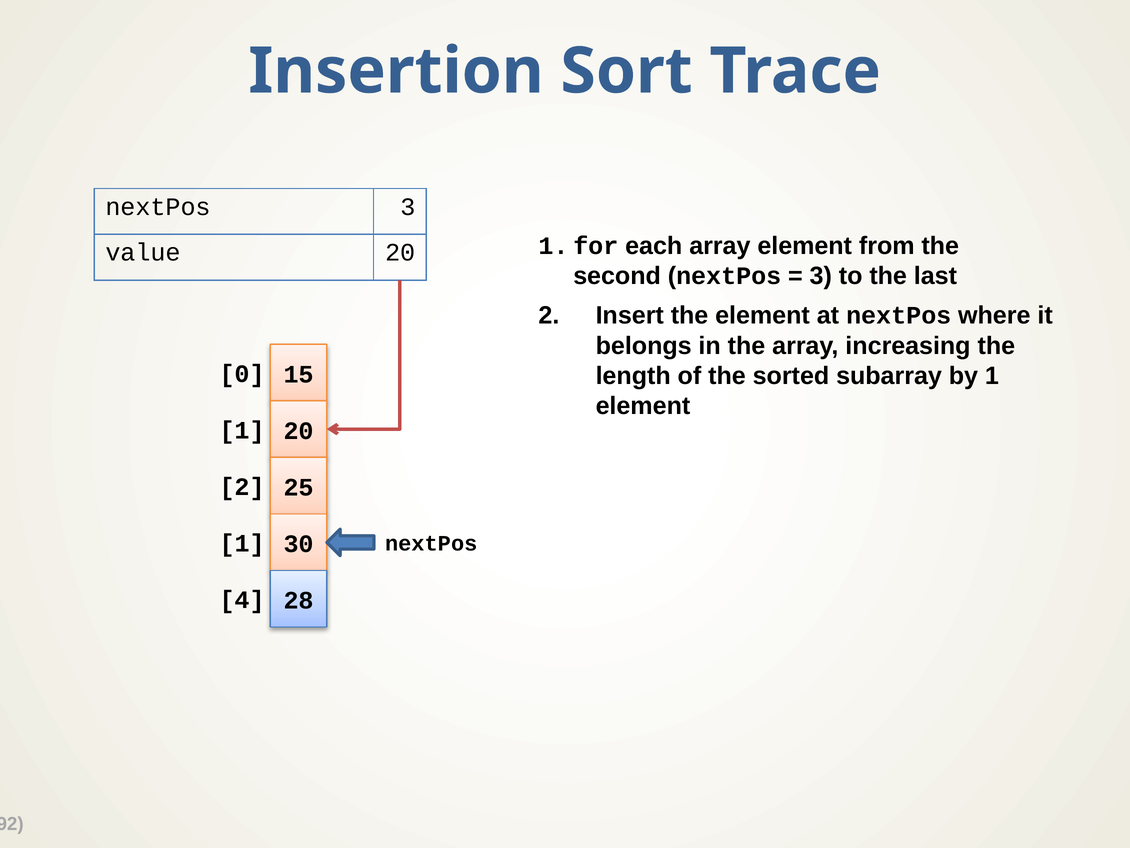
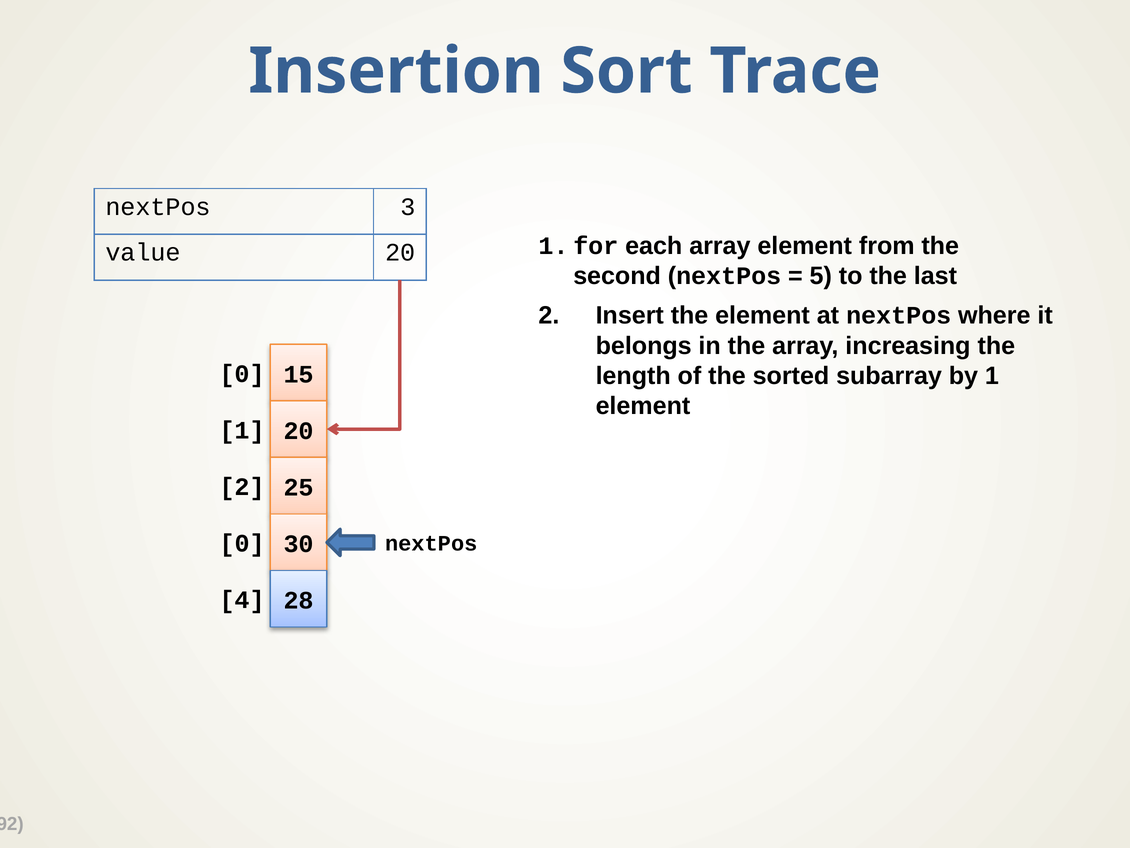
3: 3 -> 5 (821, 276)
1: 1 -> 0 (242, 543)
